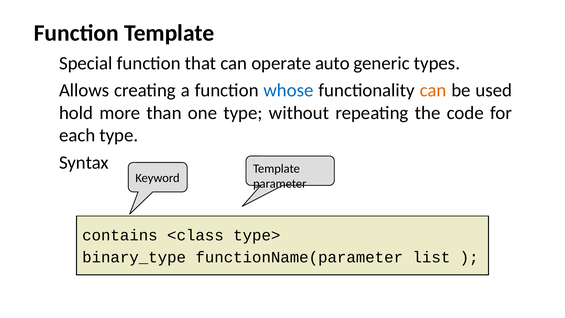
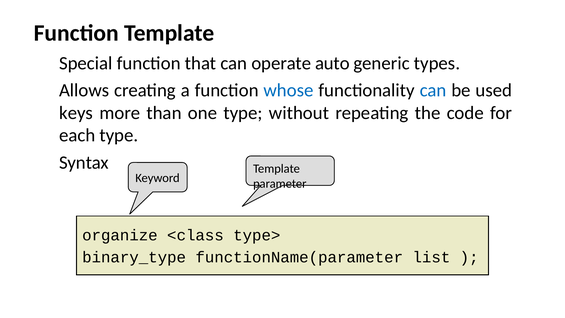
can colour: orange -> blue (433, 90)
hold: hold -> keys (76, 113)
contains: contains -> organize (120, 235)
